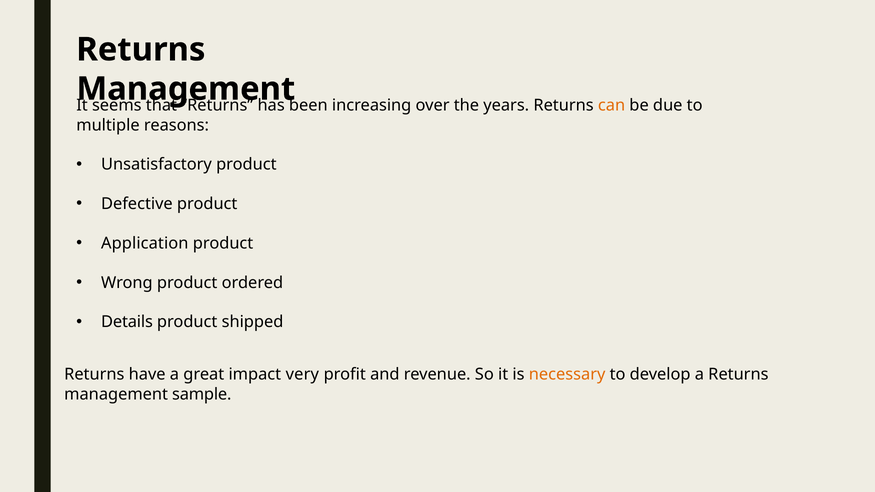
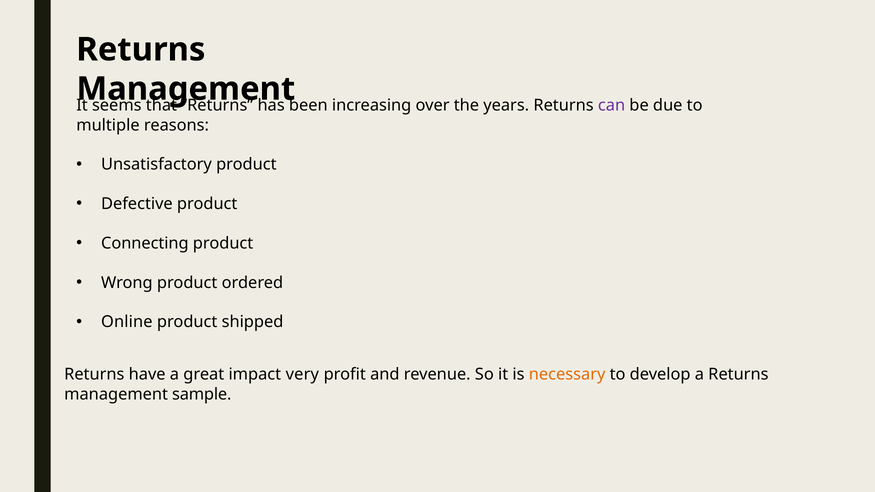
can colour: orange -> purple (612, 106)
Application: Application -> Connecting (145, 243)
Details: Details -> Online (127, 322)
